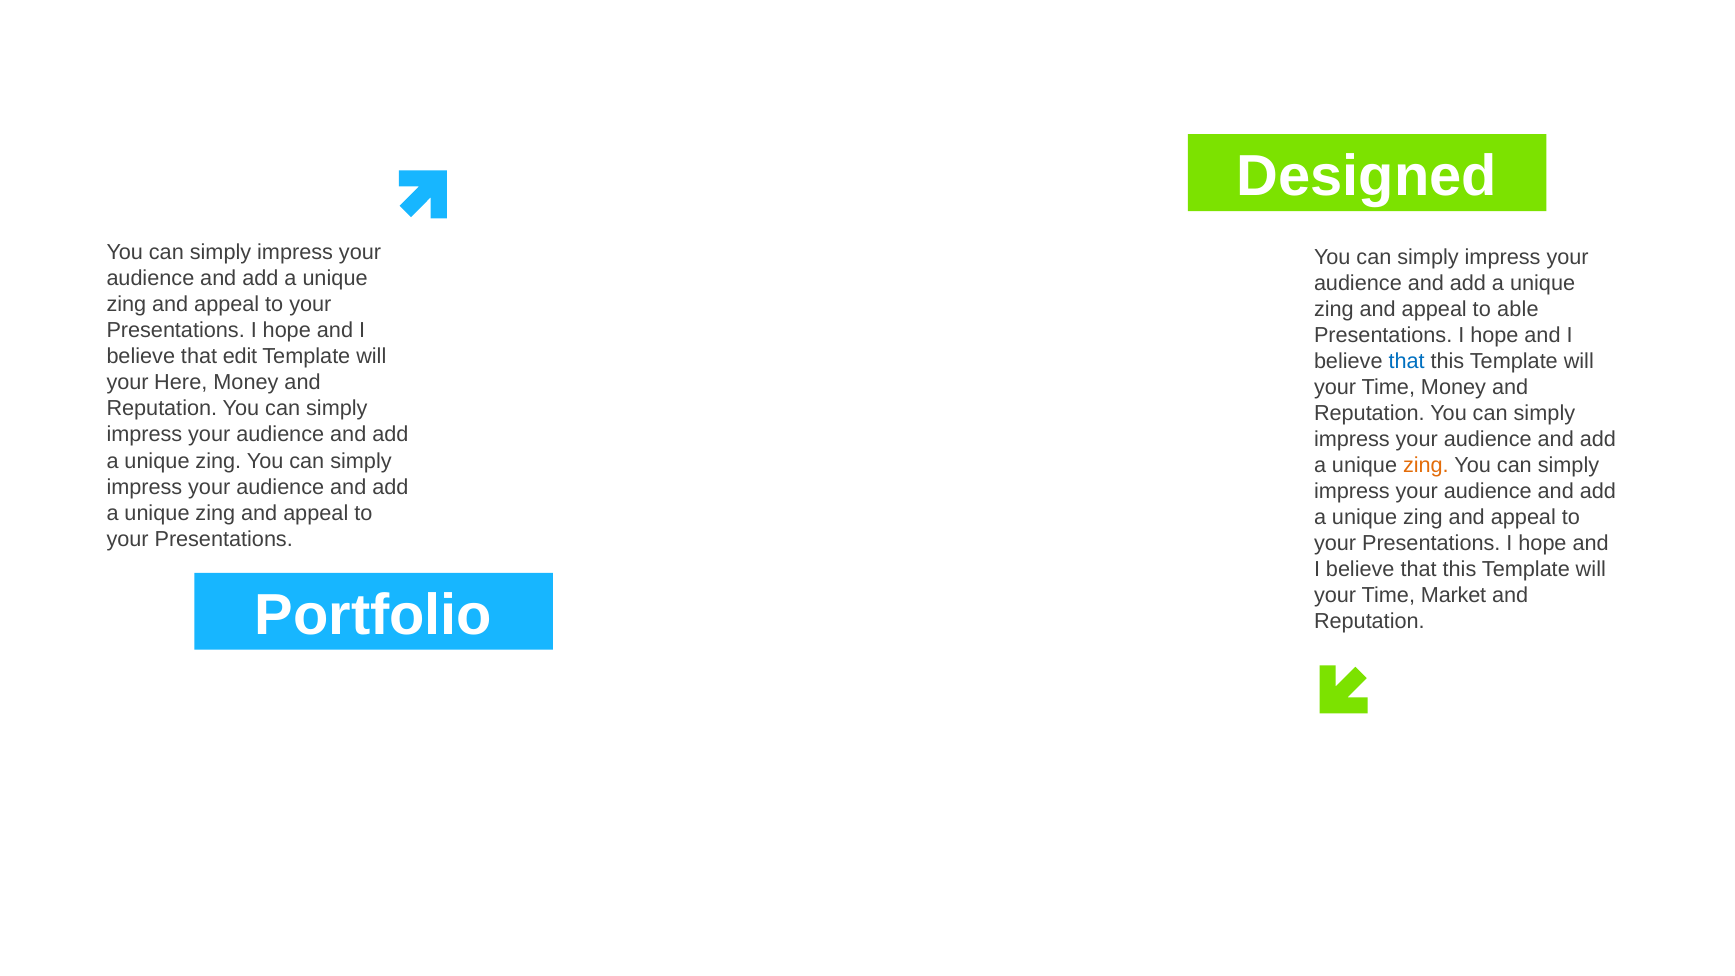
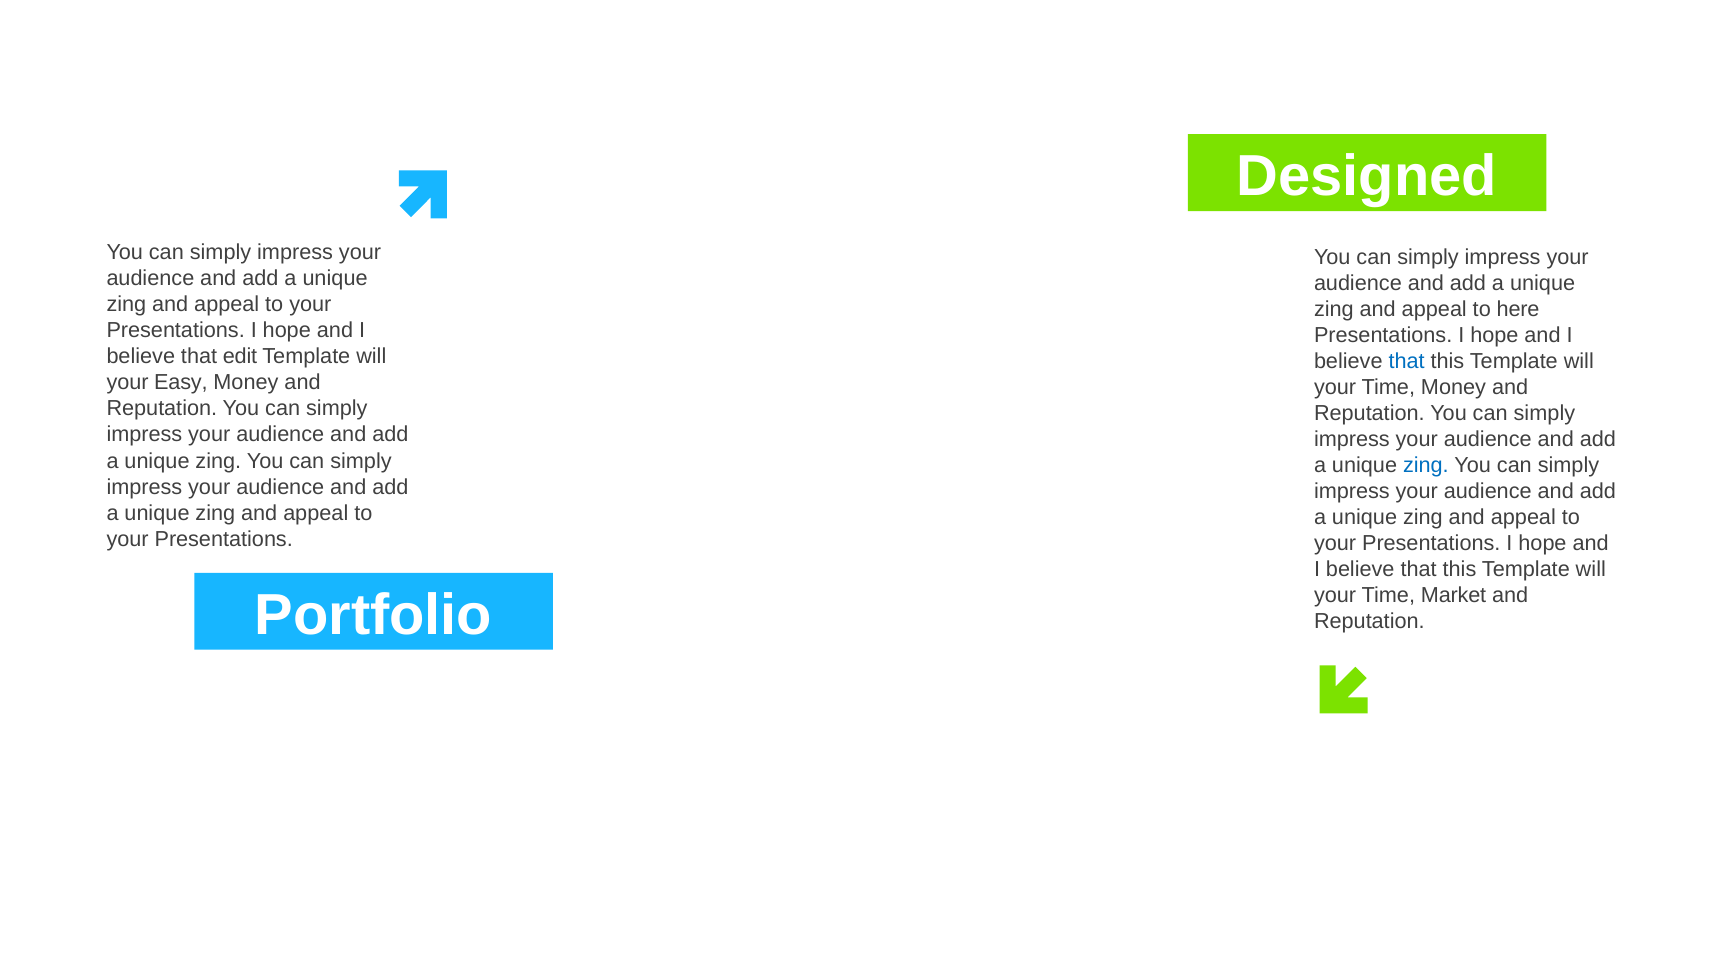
able: able -> here (1518, 309)
Here: Here -> Easy (181, 383)
zing colour: orange -> blue (1426, 465)
